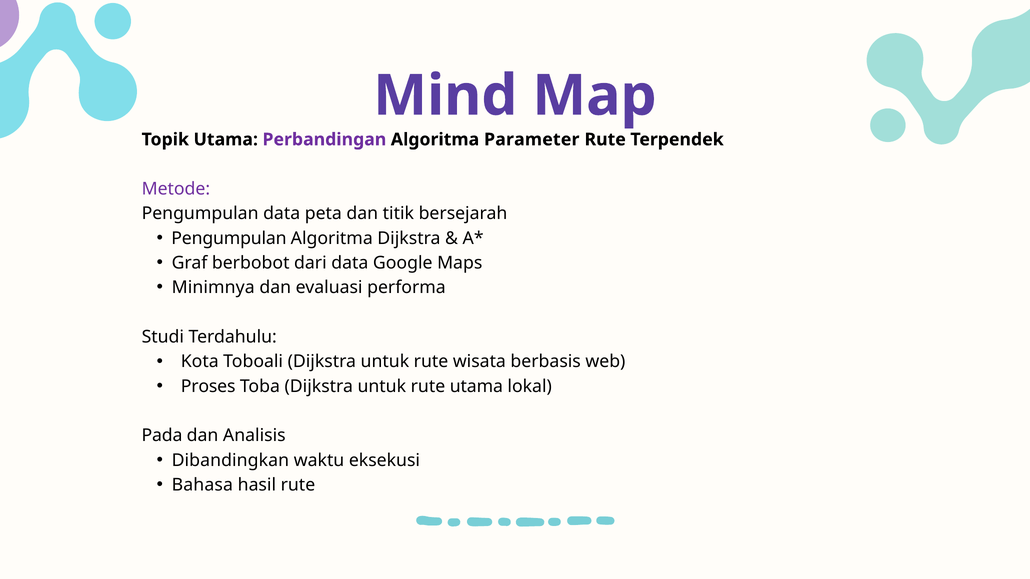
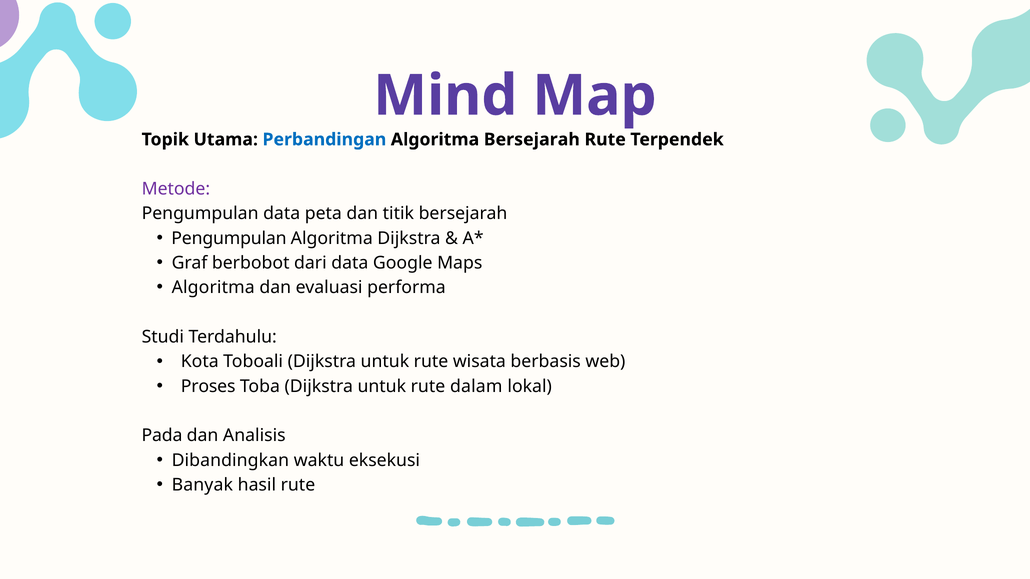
Perbandingan colour: purple -> blue (324, 140)
Parameter: Parameter -> Bersejarah (532, 140)
Minimnya: Minimnya -> Algoritma (213, 288)
rute utama: utama -> dalam (476, 387)
Bahasa: Bahasa -> Banyak (202, 485)
